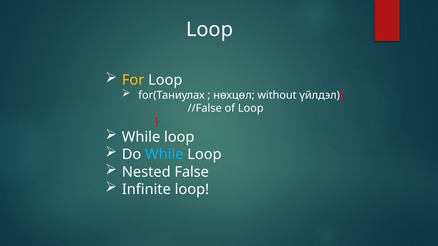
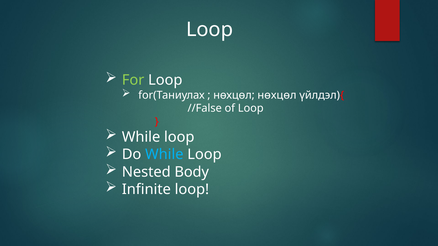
For colour: yellow -> light green (133, 80)
нөхцөл without: without -> нөхцөл (277, 95)
False: False -> Body (192, 172)
